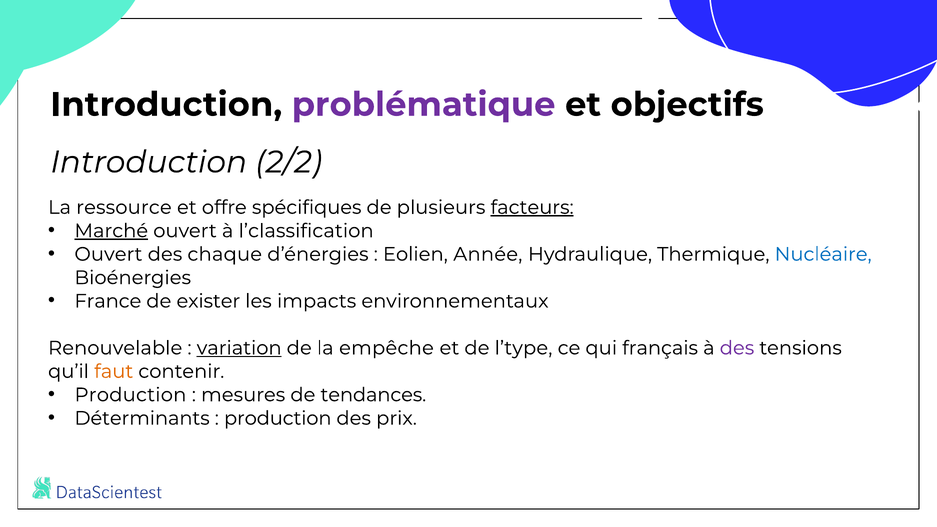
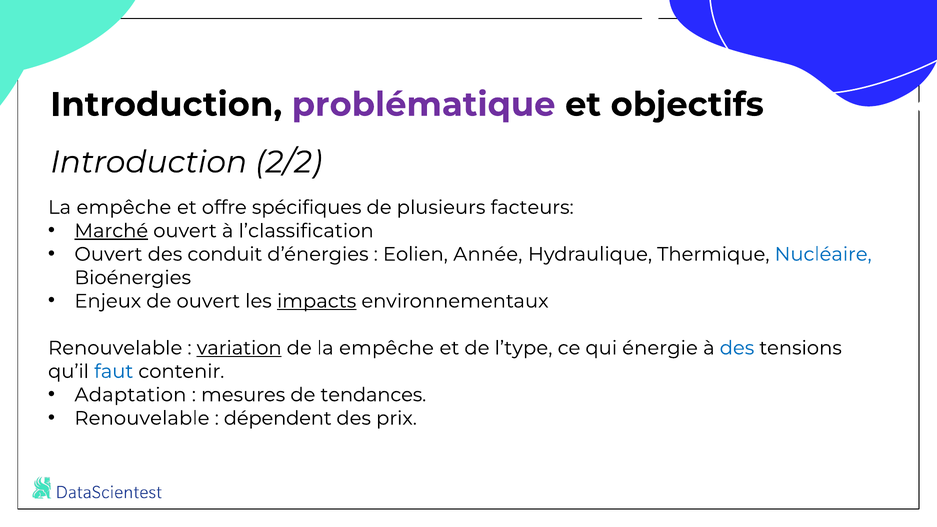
ressource: ressource -> empêche (124, 207)
facteurs underline: present -> none (532, 207)
chaque: chaque -> conduit (225, 254)
France: France -> Enjeux (108, 301)
de exister: exister -> ouvert (208, 301)
impacts underline: none -> present (317, 301)
français: français -> énergie (660, 348)
des colour: purple -> blue (737, 348)
faut colour: orange -> blue (114, 371)
Production: Production -> Adaptation (130, 395)
Déterminants: Déterminants -> Renouvelable (142, 418)
production: production -> dépendent (278, 418)
